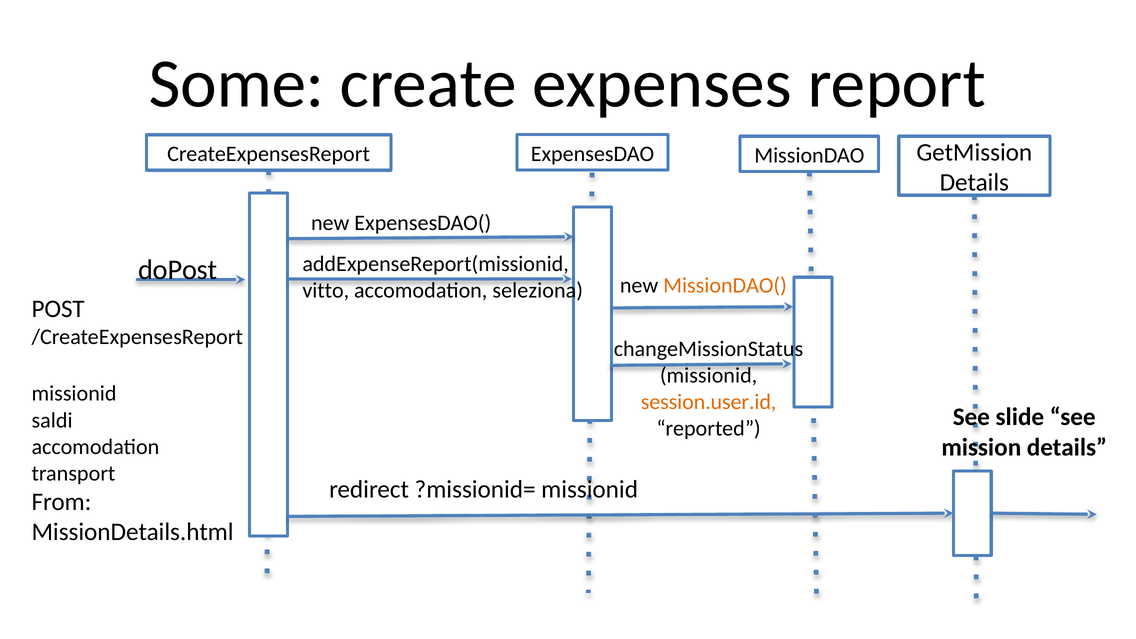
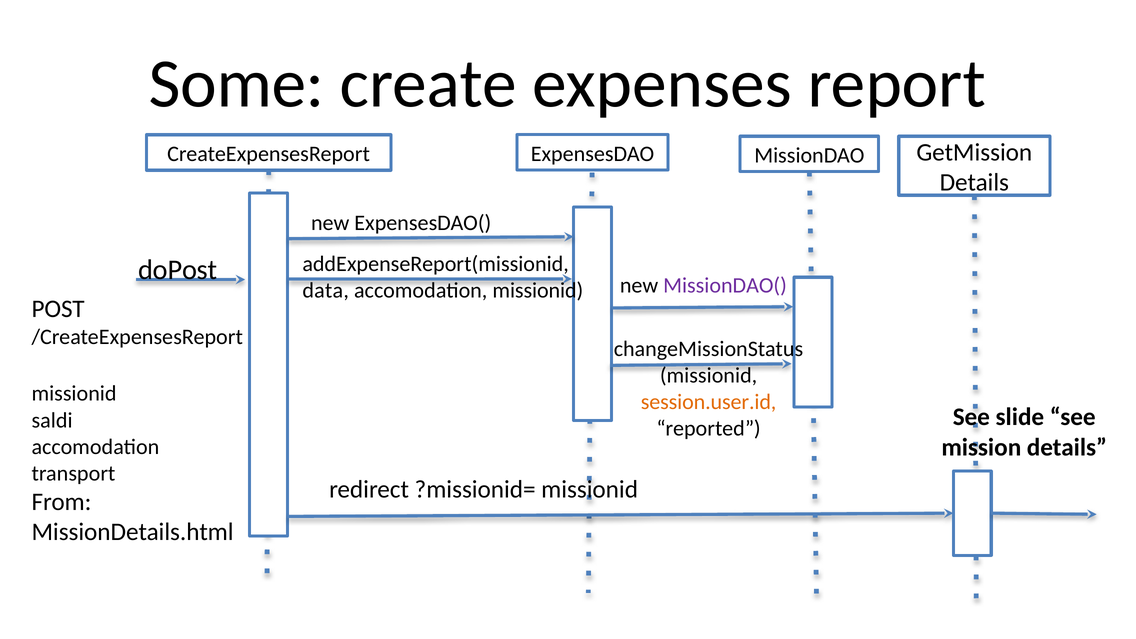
MissionDAO( colour: orange -> purple (725, 286)
vitto: vitto -> data (326, 291)
accomodation seleziona: seleziona -> missionid (538, 291)
